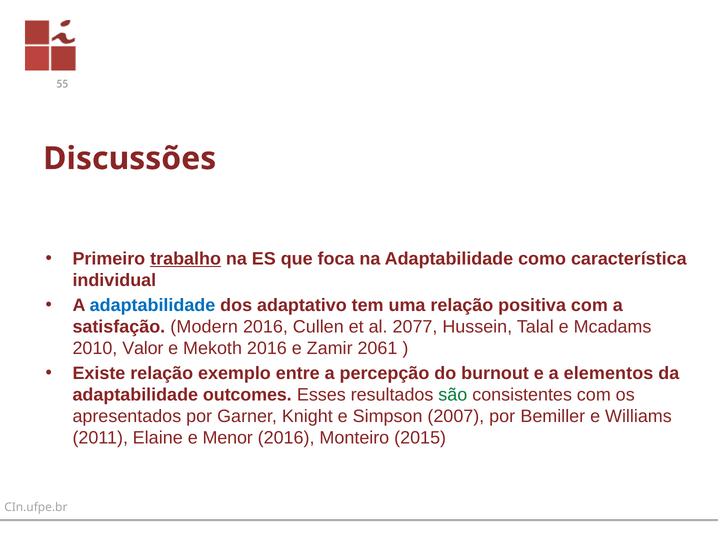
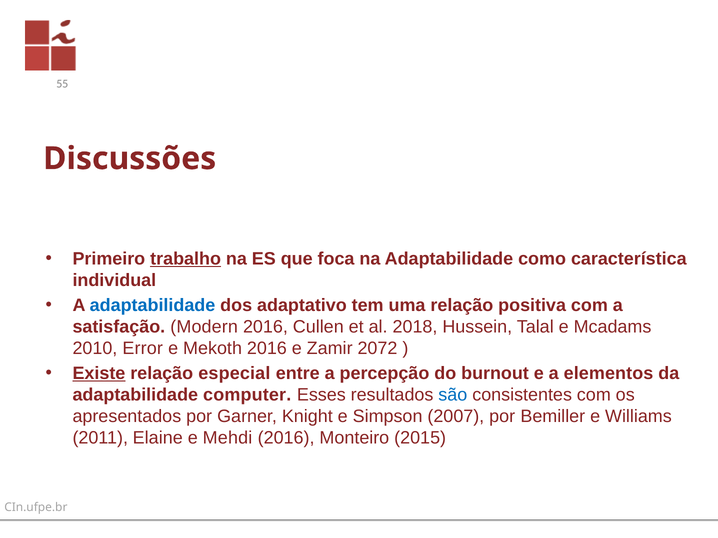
2077: 2077 -> 2018 (415, 327)
Valor: Valor -> Error (143, 349)
2061: 2061 -> 2072 (377, 349)
Existe underline: none -> present (99, 374)
exemplo: exemplo -> especial (234, 374)
outcomes: outcomes -> computer (247, 395)
são colour: green -> blue (453, 395)
Menor: Menor -> Mehdi (228, 438)
